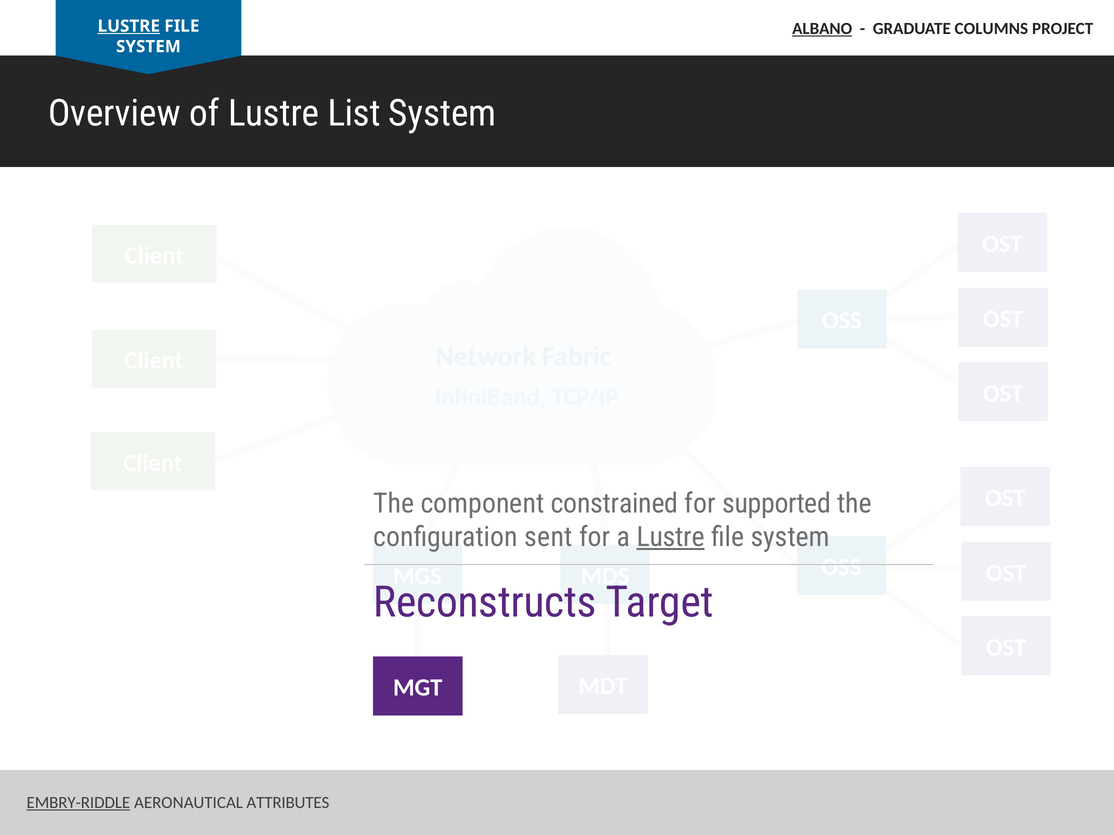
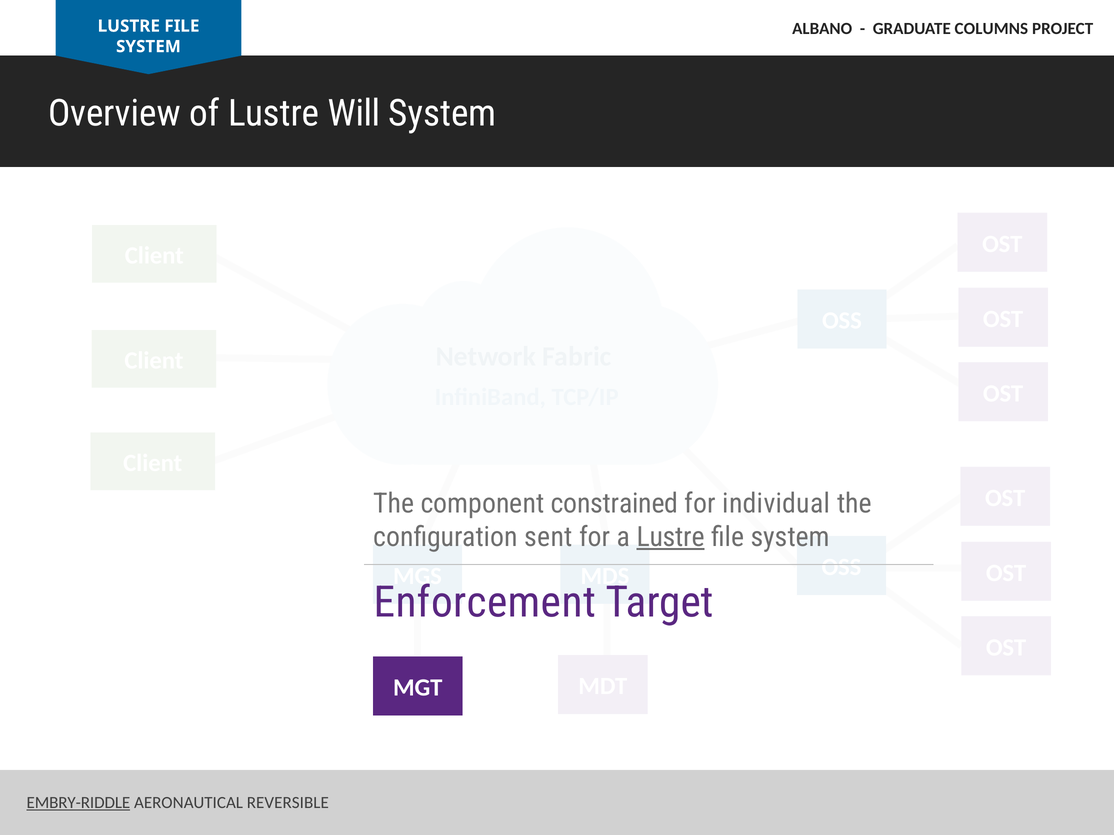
ALBANO underline: present -> none (822, 29)
LUSTRE underline: present -> none (129, 26)
List: List -> Will (354, 114)
supported: supported -> individual (776, 504)
Reconstructs: Reconstructs -> Enforcement (485, 603)
ATTRIBUTES: ATTRIBUTES -> REVERSIBLE (288, 803)
